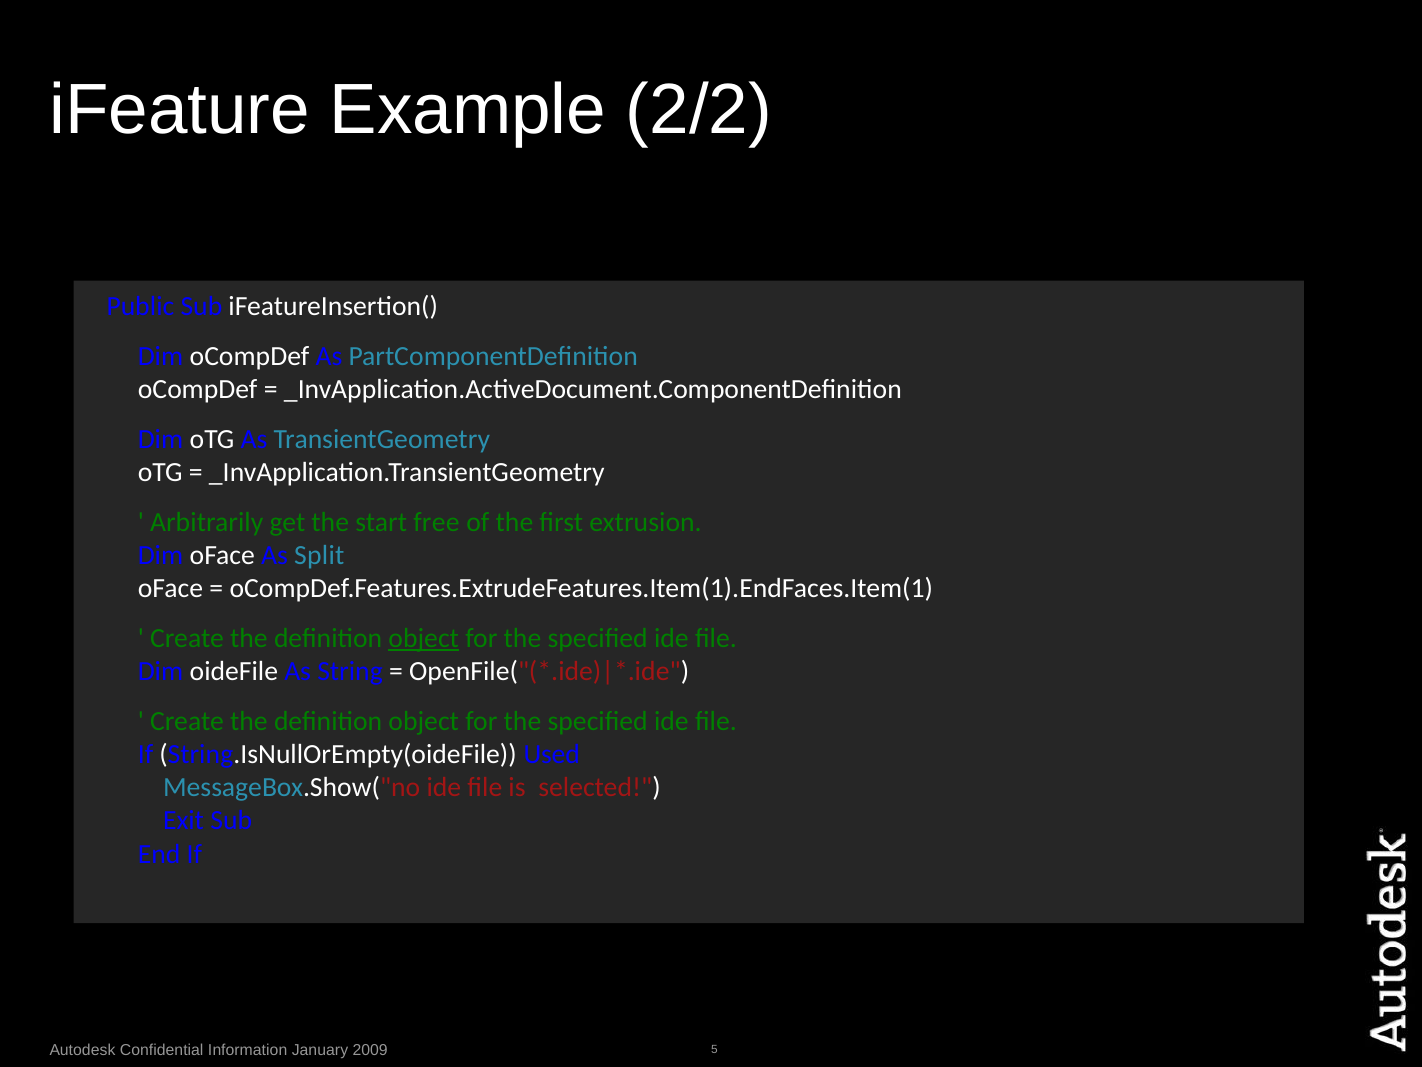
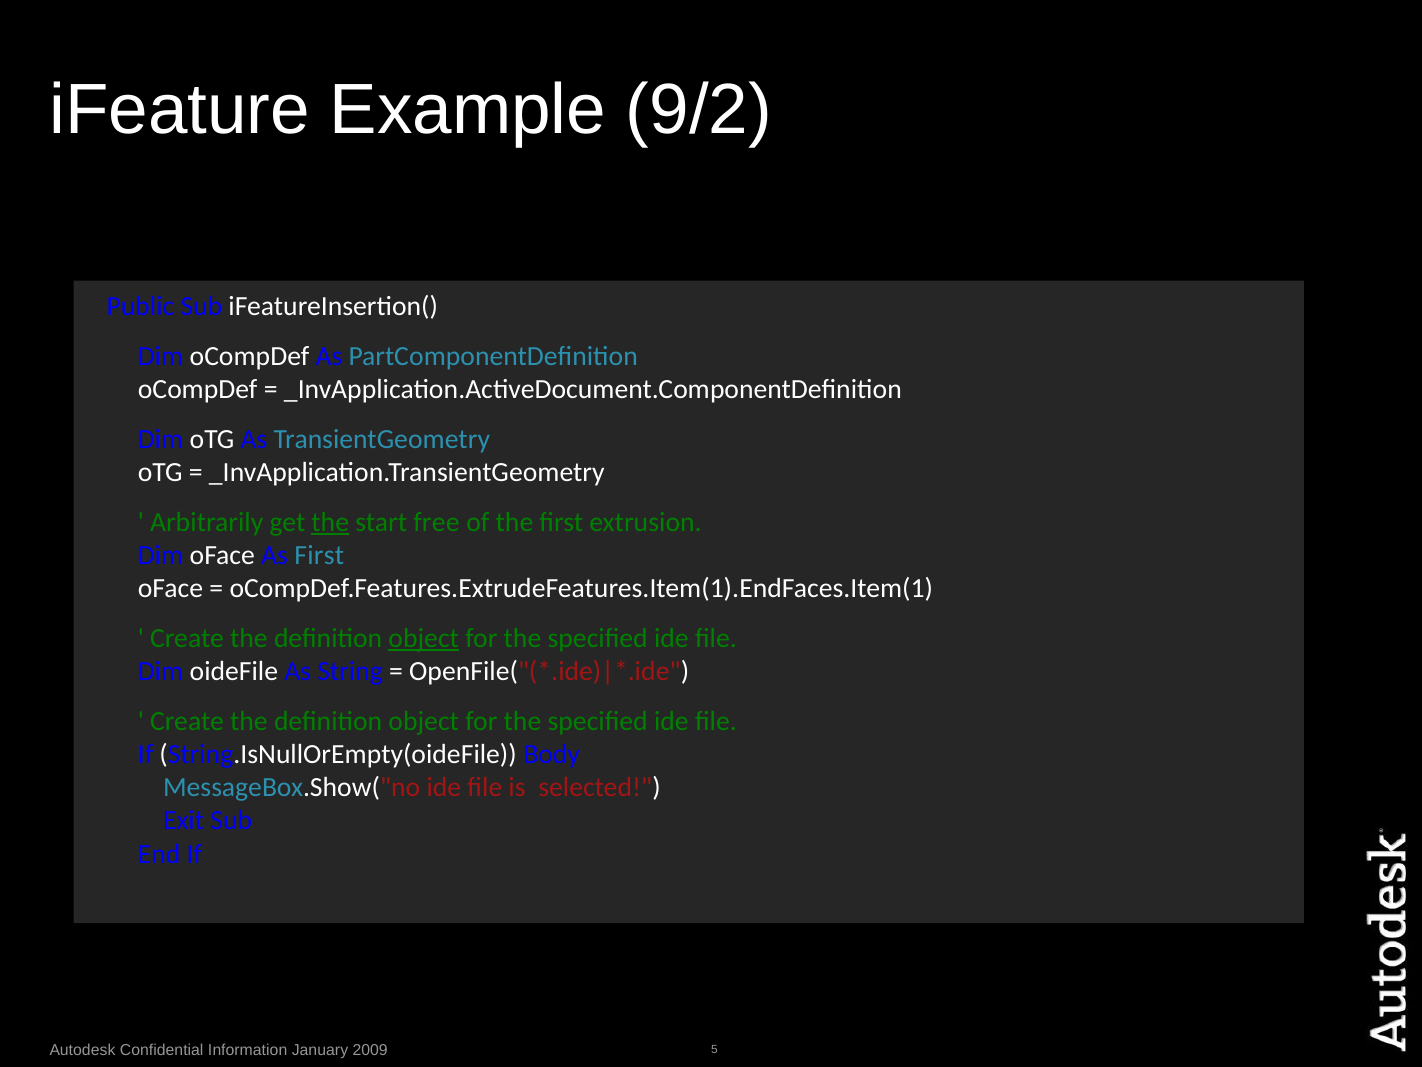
2/2: 2/2 -> 9/2 (699, 110)
the underline: none -> present (330, 522)
As Split: Split -> First (319, 555)
Used: Used -> Body (552, 754)
